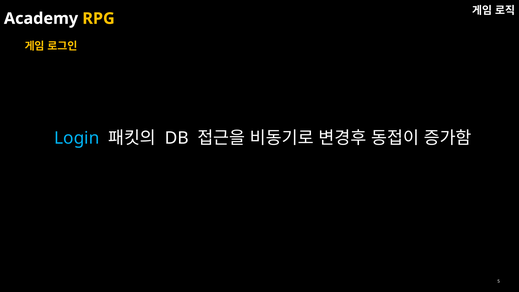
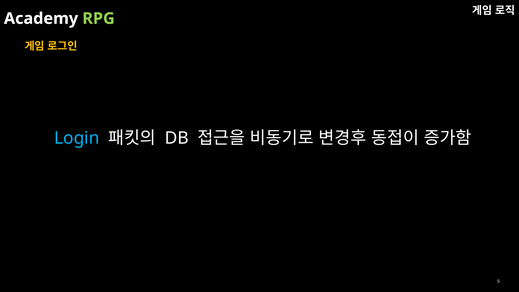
RPG colour: yellow -> light green (99, 19)
